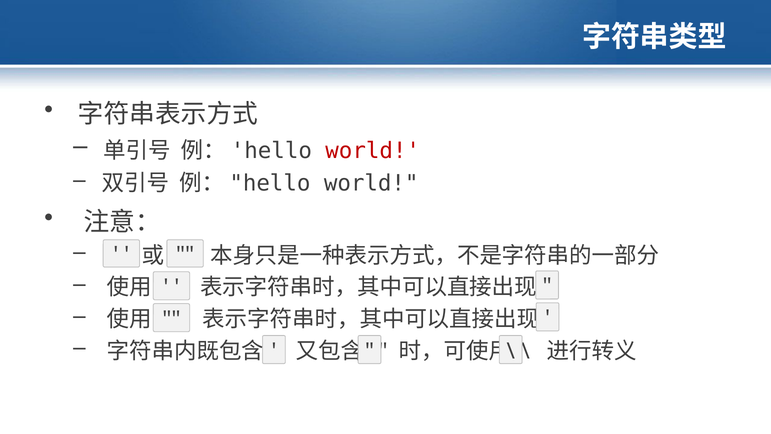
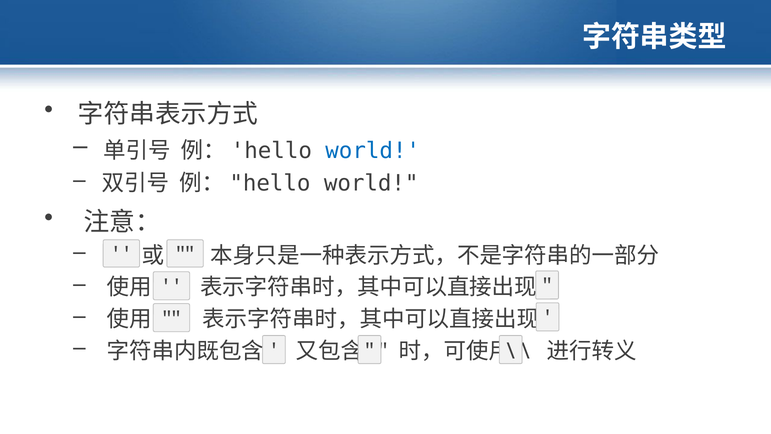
world colour: red -> blue (373, 151)
